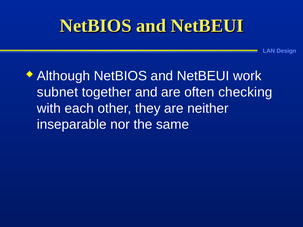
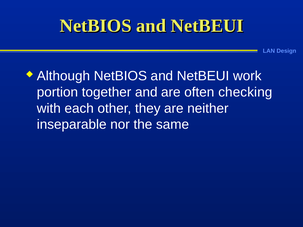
subnet: subnet -> portion (58, 92)
